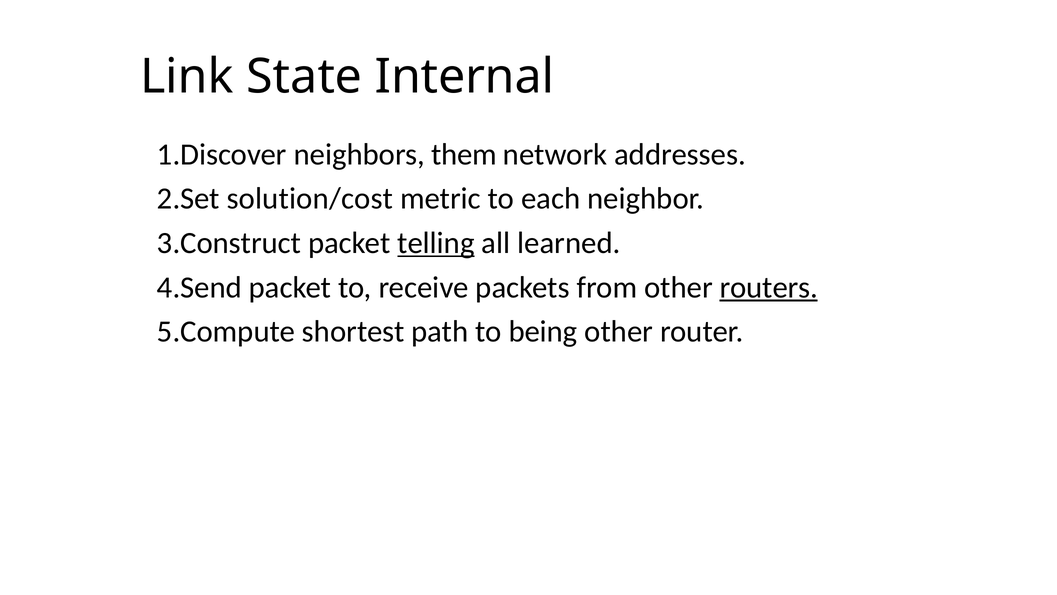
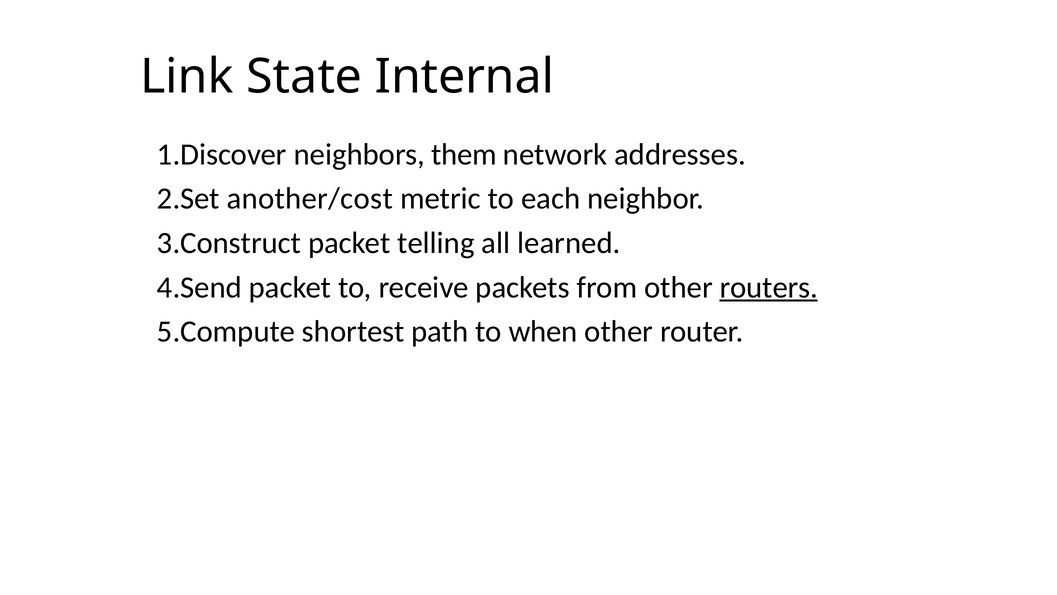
solution/cost: solution/cost -> another/cost (310, 199)
telling underline: present -> none (436, 243)
being: being -> when (543, 331)
